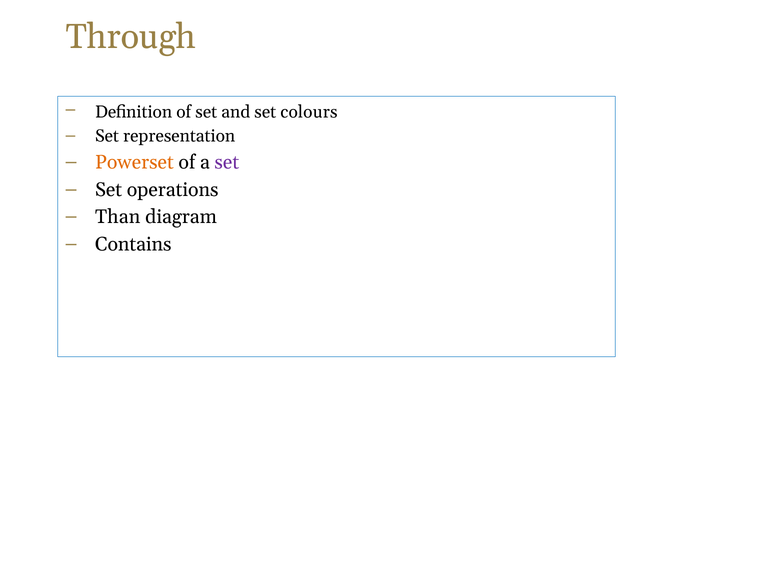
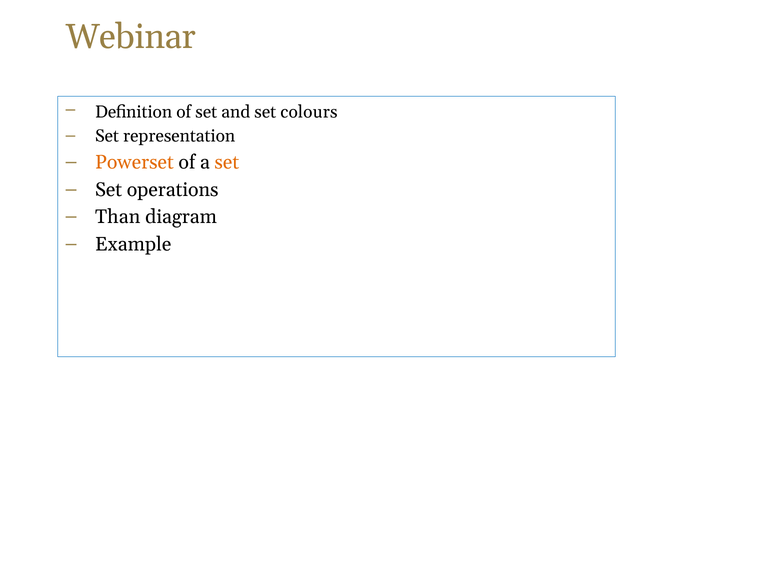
Through: Through -> Webinar (131, 37)
set colour: purple -> orange (227, 162)
Contains: Contains -> Example (133, 244)
